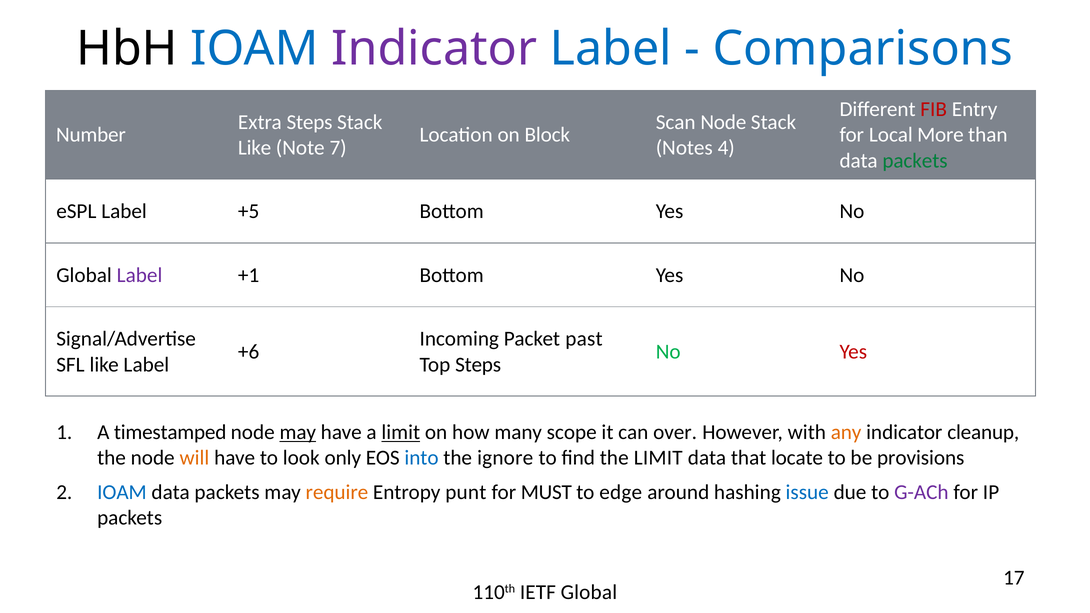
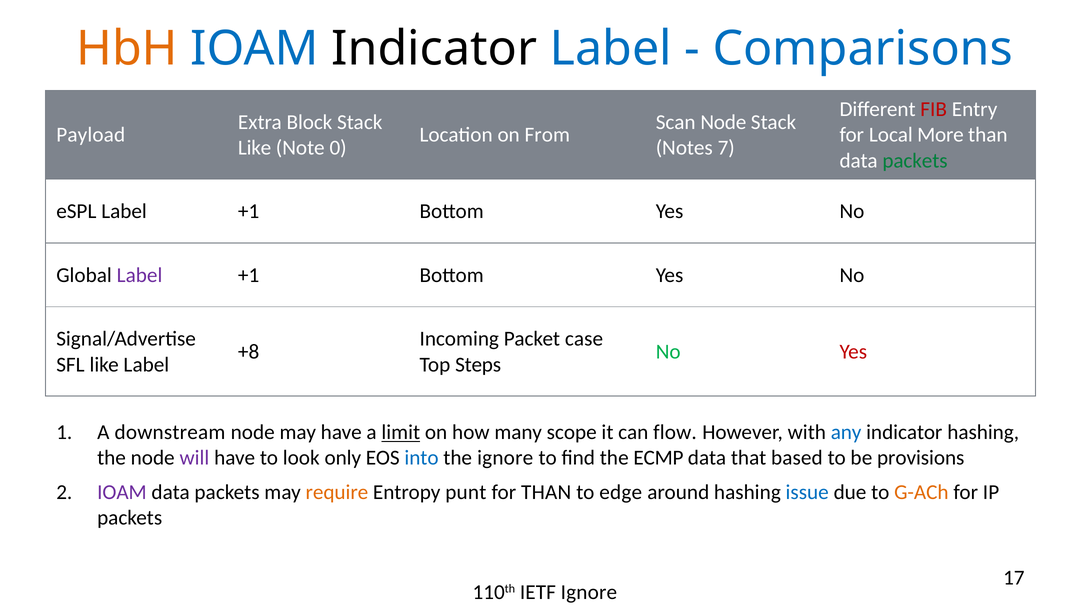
HbH colour: black -> orange (127, 49)
Indicator colour: purple -> black (434, 49)
Extra Steps: Steps -> Block (309, 122)
Number: Number -> Payload (91, 135)
Block: Block -> From (547, 135)
7: 7 -> 0 (338, 148)
4: 4 -> 7 (726, 148)
eSPL Label +5: +5 -> +1 (249, 211)
past: past -> case (584, 339)
+6: +6 -> +8 (249, 352)
timestamped: timestamped -> downstream (170, 432)
may underline: present -> none (298, 432)
over: over -> flow (675, 432)
any colour: orange -> blue (846, 432)
indicator cleanup: cleanup -> hashing (983, 432)
will colour: orange -> purple (194, 458)
the LIMIT: LIMIT -> ECMP (658, 458)
locate: locate -> based (797, 458)
IOAM colour: blue -> purple (122, 492)
for MUST: MUST -> THAN (546, 492)
G-ACh colour: purple -> orange (921, 492)
IETF Global: Global -> Ignore (589, 592)
